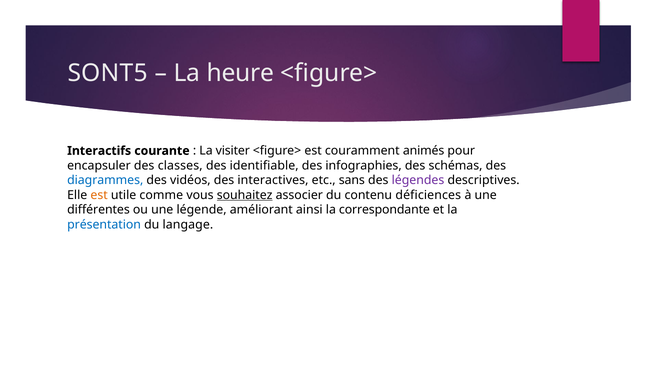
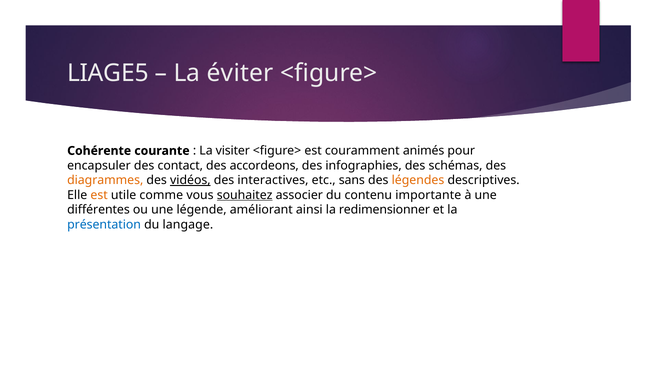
SONT5: SONT5 -> LIAGE5 (108, 73)
heure: heure -> éviter (240, 73)
Interactifs: Interactifs -> Cohérente (99, 151)
classes: classes -> contact (180, 166)
identifiable: identifiable -> accordeons (264, 166)
diagrammes colour: blue -> orange (105, 181)
vidéos underline: none -> present (190, 181)
légendes colour: purple -> orange (418, 181)
déficiences: déficiences -> importante (428, 195)
correspondante: correspondante -> redimensionner (384, 210)
